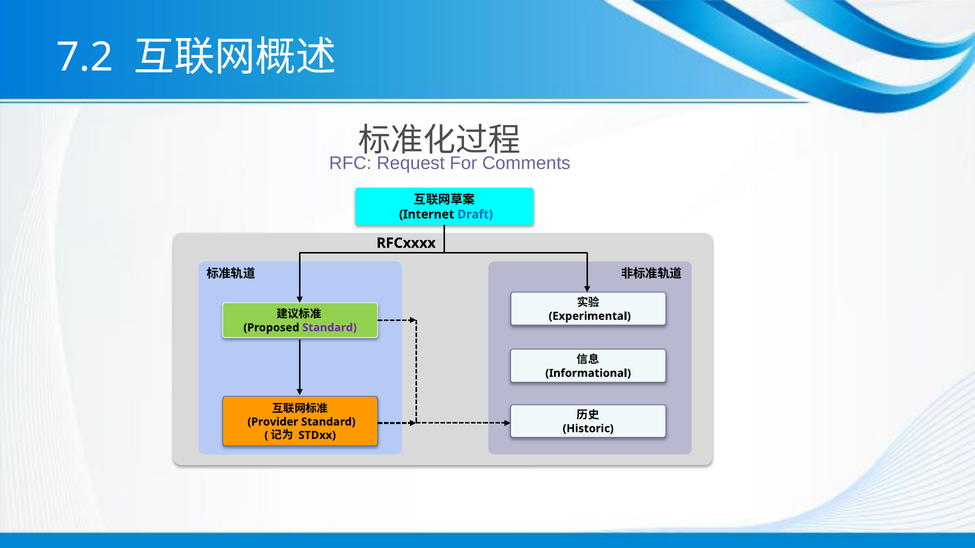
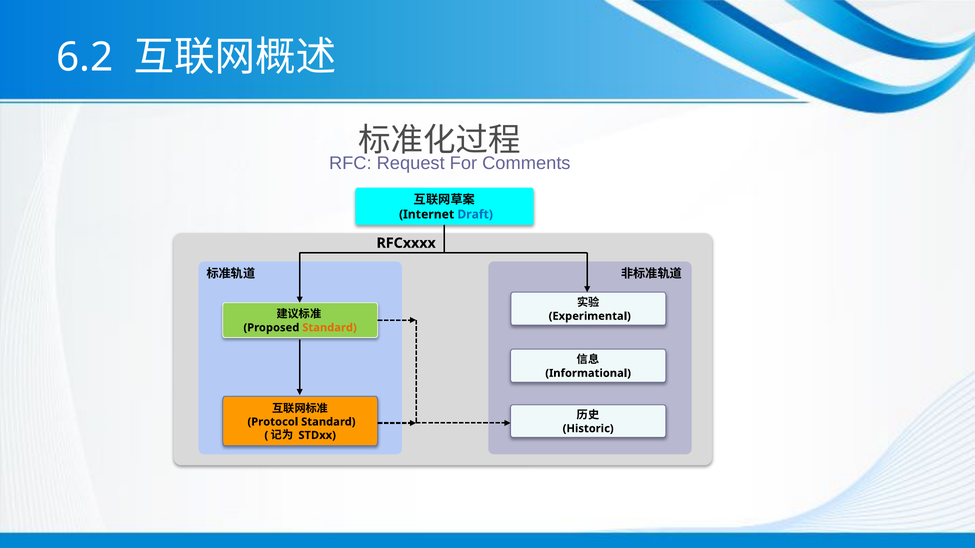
7.2: 7.2 -> 6.2 (85, 57)
Standard colour: purple -> orange (330, 328)
Provider: Provider -> Protocol (273, 422)
